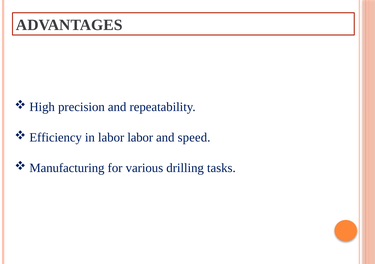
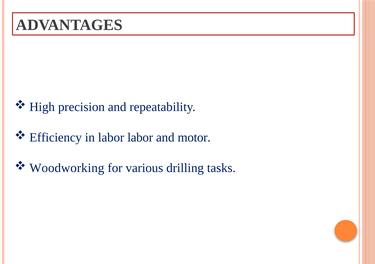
speed: speed -> motor (194, 138)
Manufacturing: Manufacturing -> Woodworking (67, 168)
